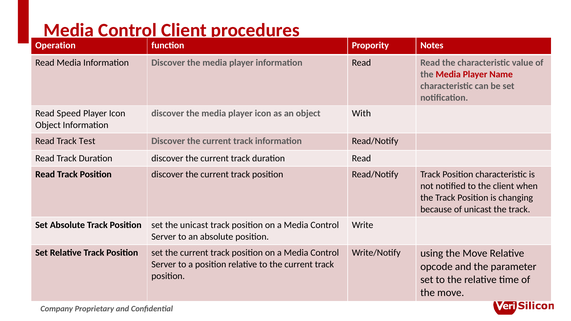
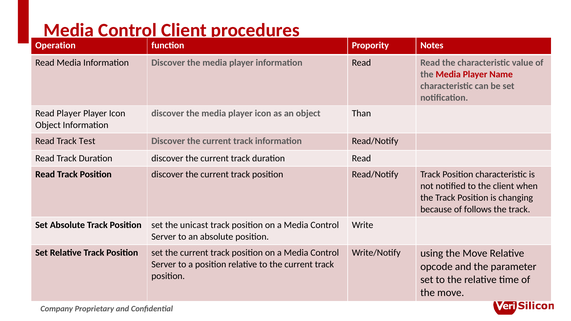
Read Speed: Speed -> Player (69, 114)
With: With -> Than (361, 114)
of unicast: unicast -> follows (478, 209)
